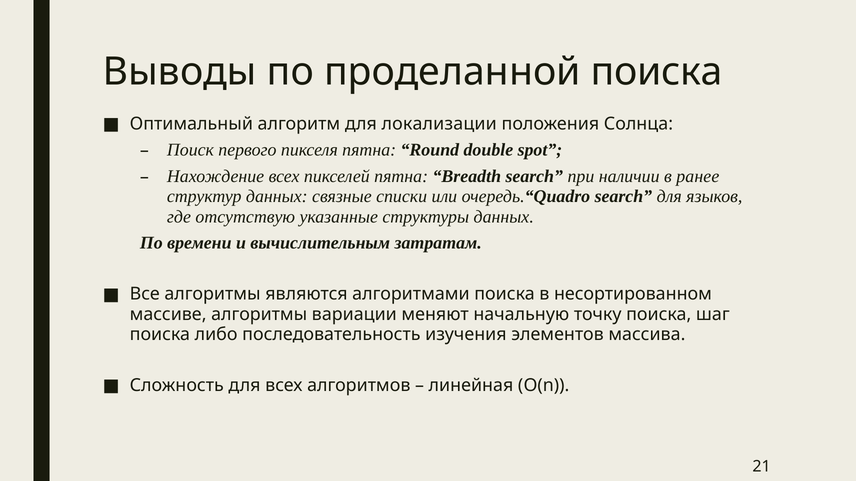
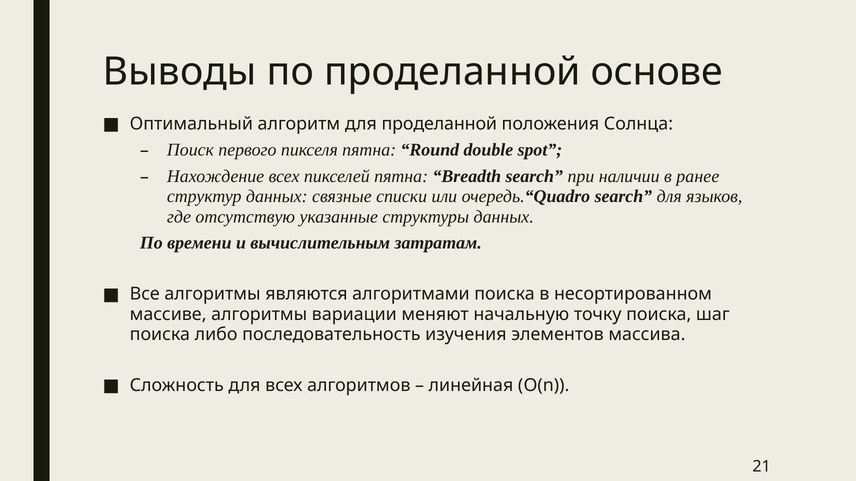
проделанной поиска: поиска -> основе (657, 72)
для локализации: локализации -> проделанной (439, 124)
